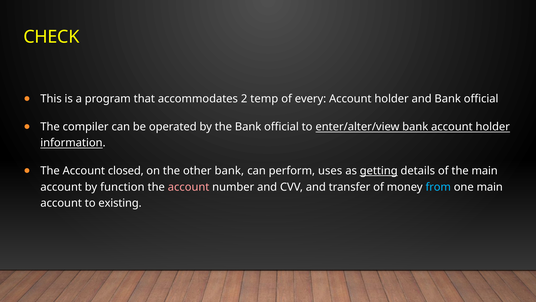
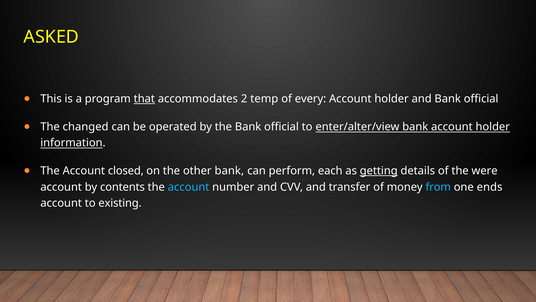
CHECK: CHECK -> ASKED (51, 37)
that underline: none -> present (144, 99)
compiler: compiler -> changed (86, 127)
uses: uses -> each (330, 171)
the main: main -> were (485, 171)
function: function -> contents (122, 187)
account colour: pink -> light blue (189, 187)
one main: main -> ends (490, 187)
